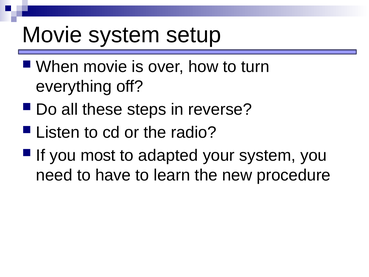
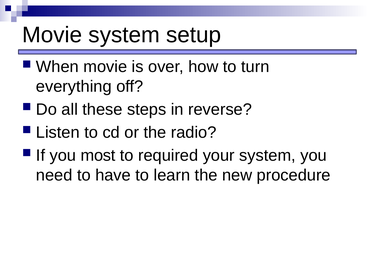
adapted: adapted -> required (168, 155)
